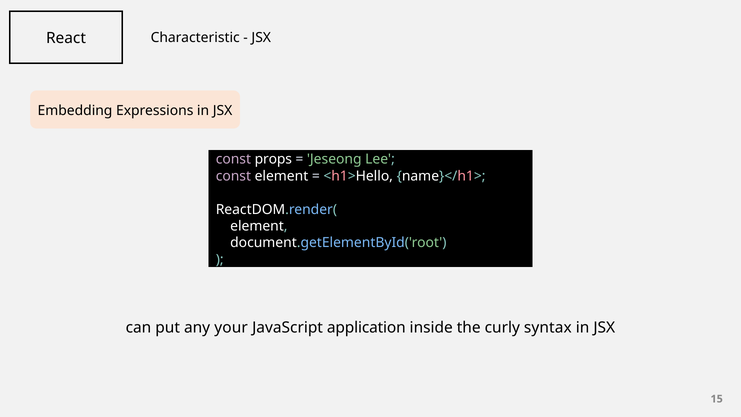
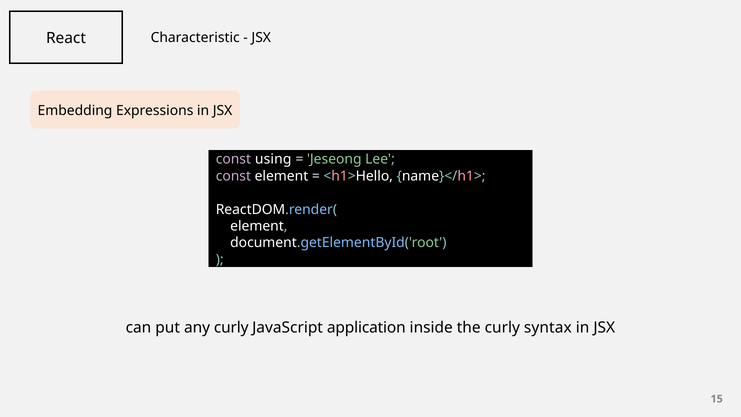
props: props -> using (273, 159)
any your: your -> curly (231, 327)
